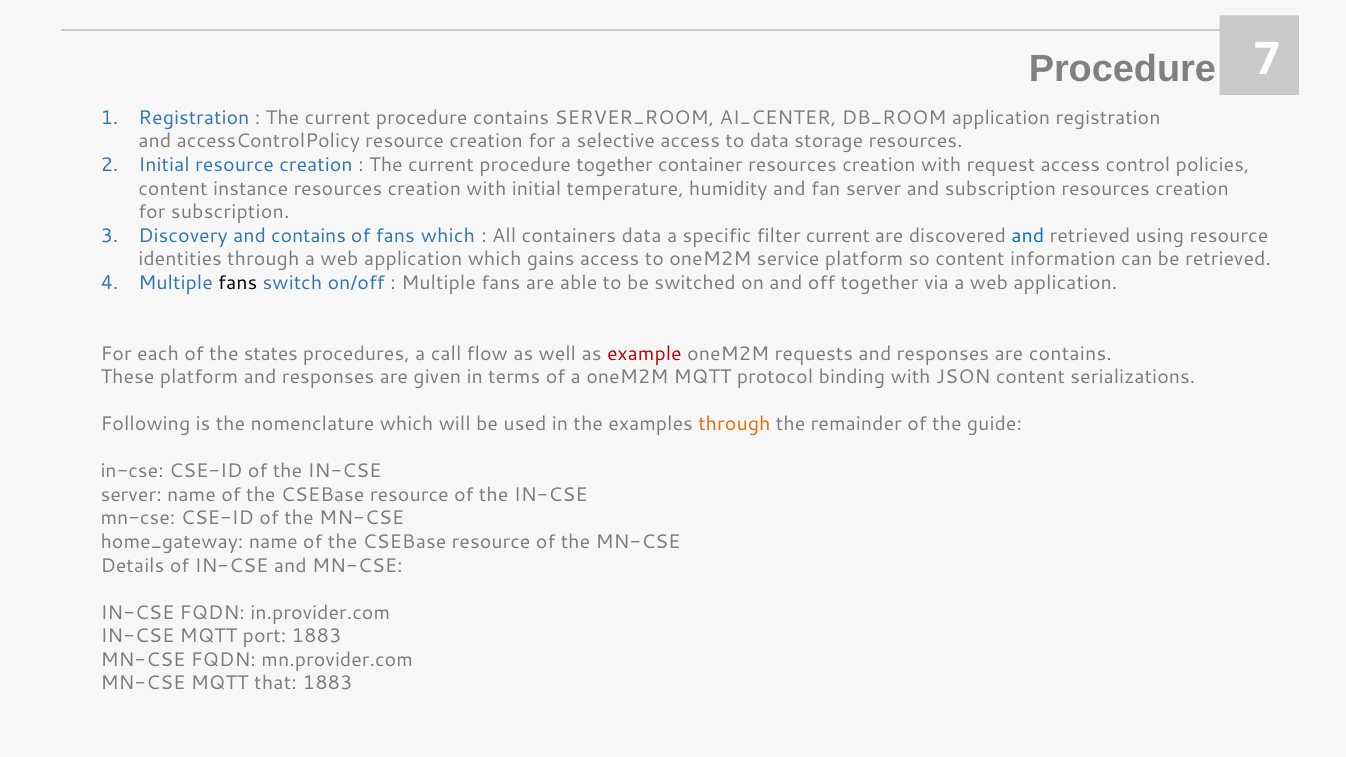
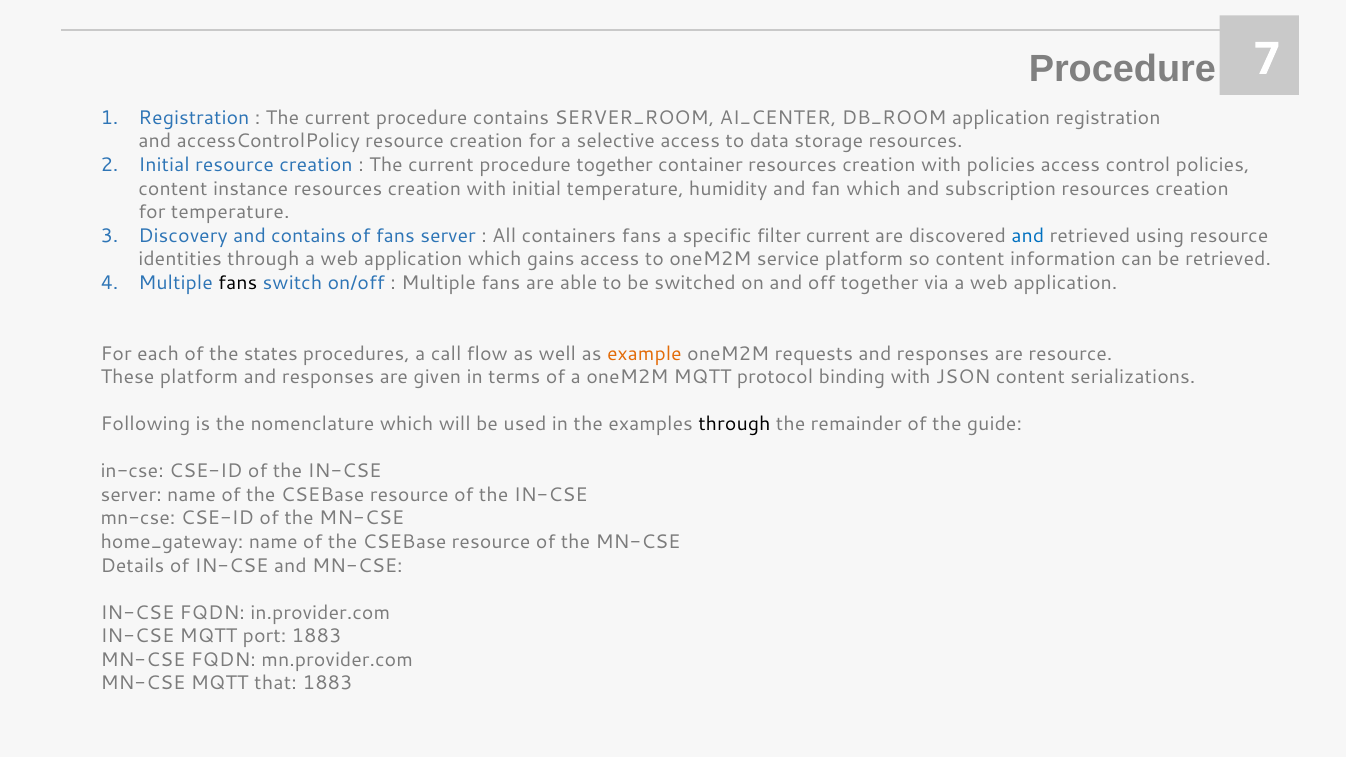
with request: request -> policies (1001, 165)
fan server: server -> which (874, 189)
for subscription: subscription -> temperature (230, 212)
fans which: which -> server (448, 236)
containers data: data -> fans (642, 236)
example colour: red -> orange (644, 354)
are contains: contains -> resource (1070, 354)
through colour: orange -> black (734, 424)
